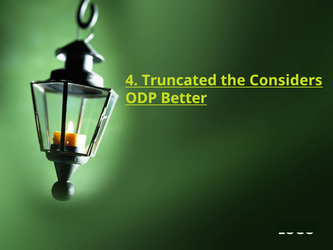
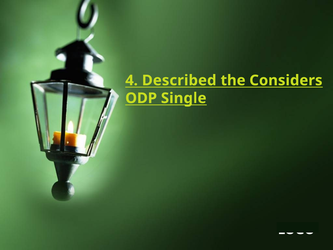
Truncated: Truncated -> Described (179, 80)
Better: Better -> Single (184, 98)
